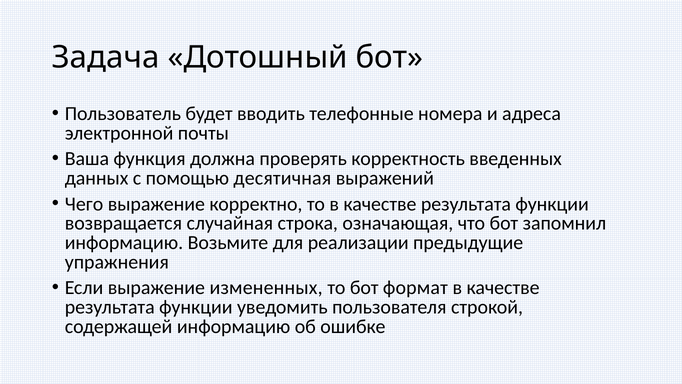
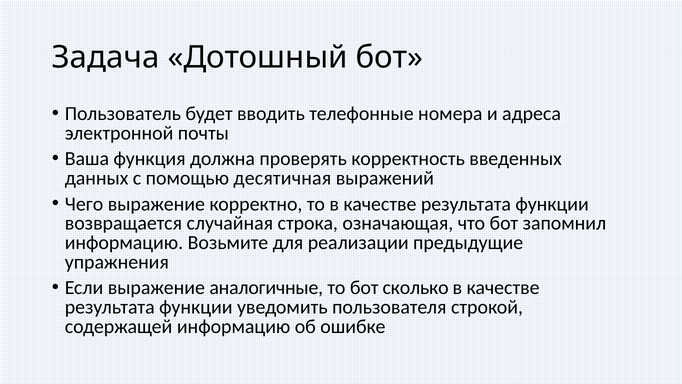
измененных: измененных -> аналогичные (266, 288)
формат: формат -> сколько (416, 288)
